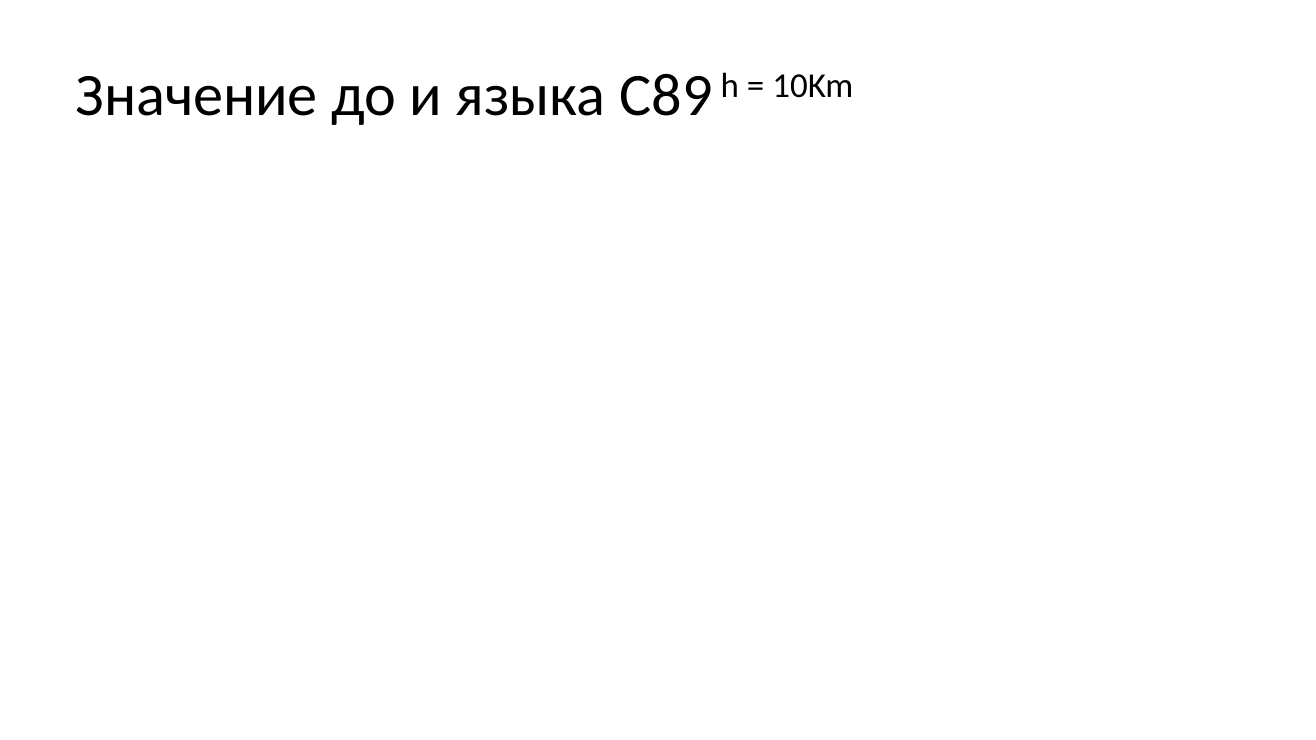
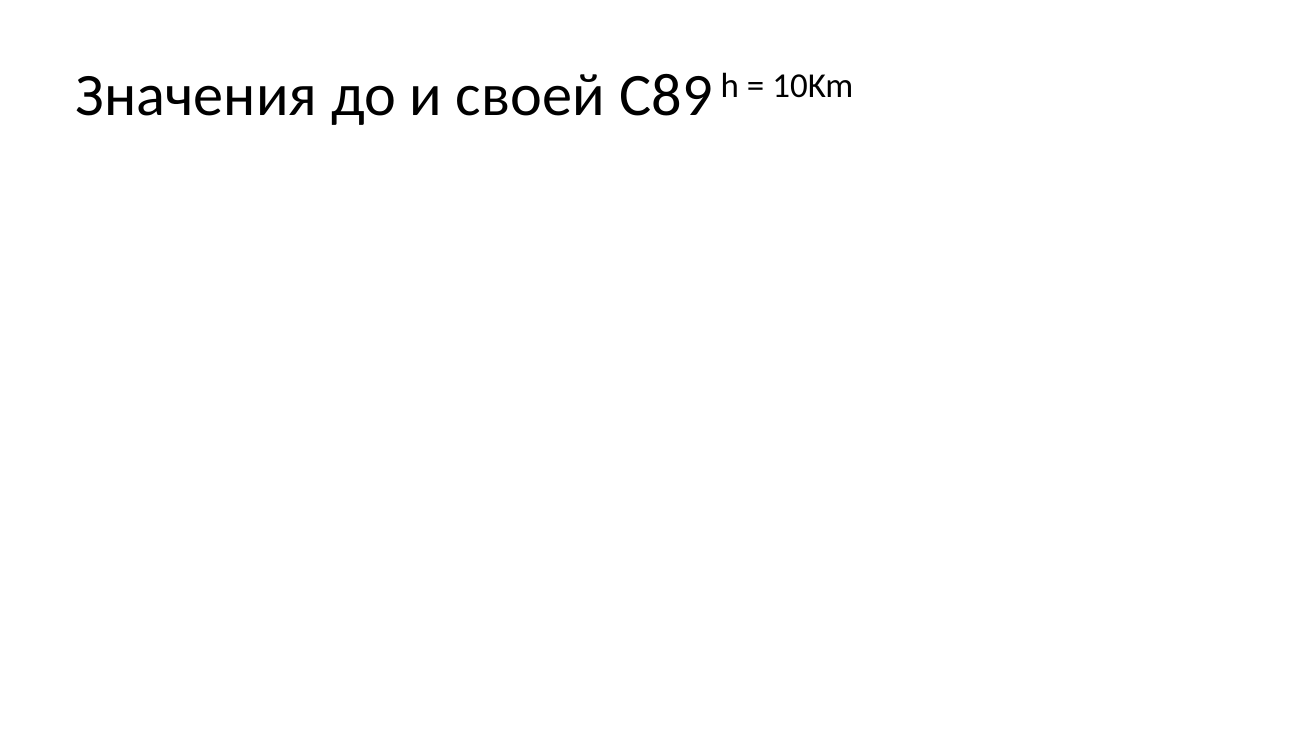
Значение: Значение -> Значения (197, 96)
языка: языка -> своей (531, 96)
